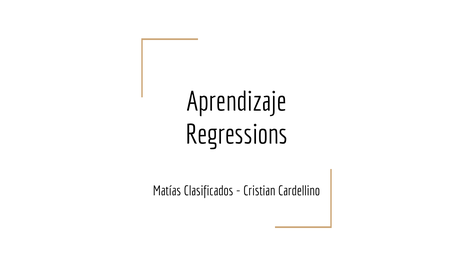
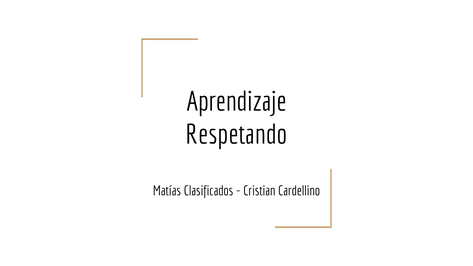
Regressions: Regressions -> Respetando (236, 135)
